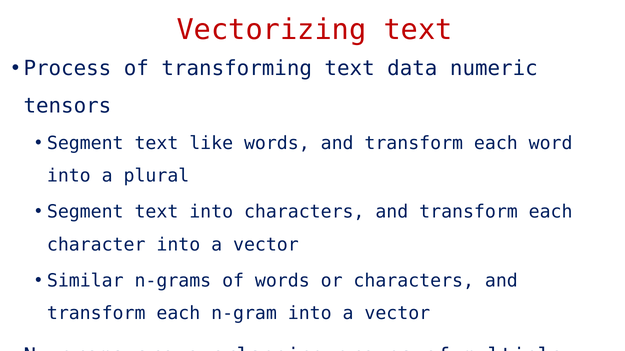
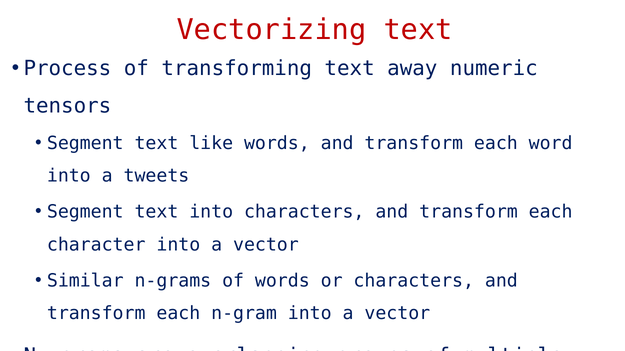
data: data -> away (412, 68)
plural: plural -> tweets (156, 176)
